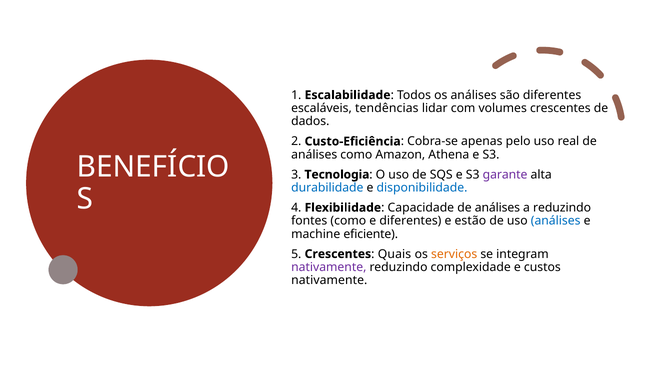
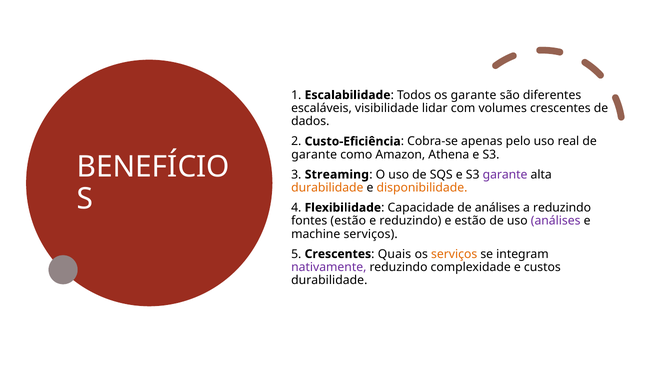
os análises: análises -> garante (474, 95)
tendências: tendências -> visibilidade (387, 108)
análises: análises -> garante (314, 154)
Tecnologia: Tecnologia -> Streaming (337, 174)
durabilidade colour: blue -> orange (327, 188)
disponibilidade colour: blue -> orange (422, 188)
fontes como: como -> estão (348, 221)
e diferentes: diferentes -> reduzindo (410, 221)
análises colour: blue -> purple (556, 221)
machine eficiente: eficiente -> serviços (371, 234)
nativamente: nativamente -> durabilidade (329, 280)
